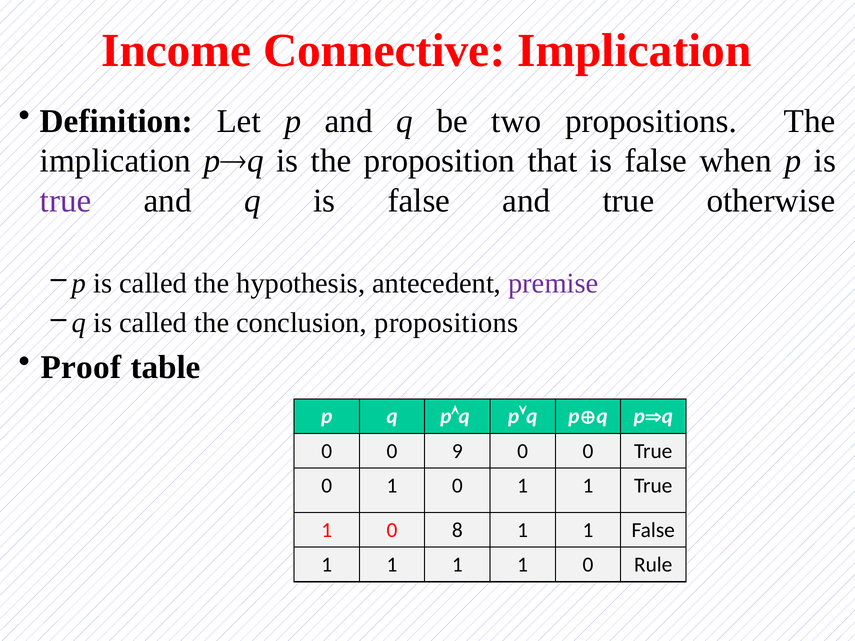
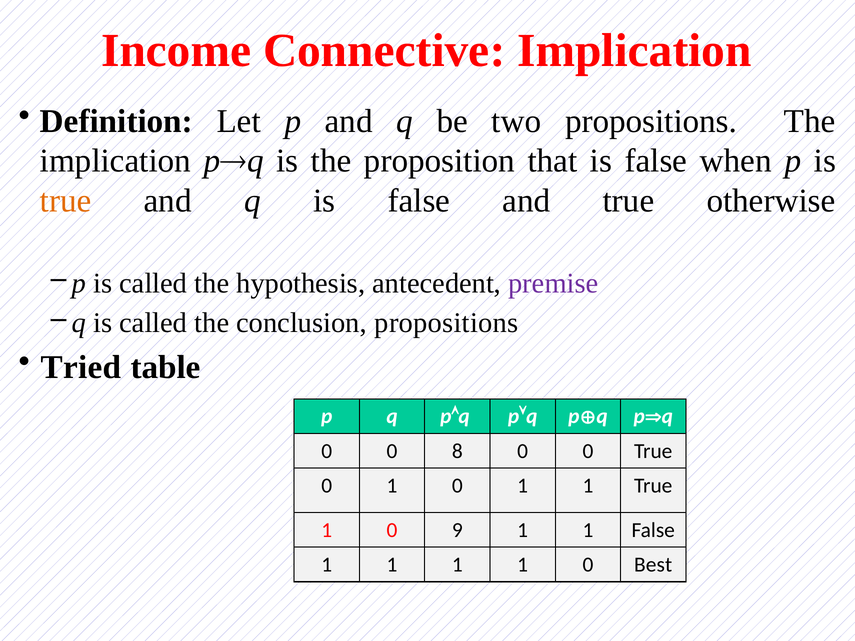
true colour: purple -> orange (66, 201)
Proof: Proof -> Tried (81, 367)
9: 9 -> 8 (457, 451)
8: 8 -> 9 (457, 530)
Rule: Rule -> Best (653, 565)
